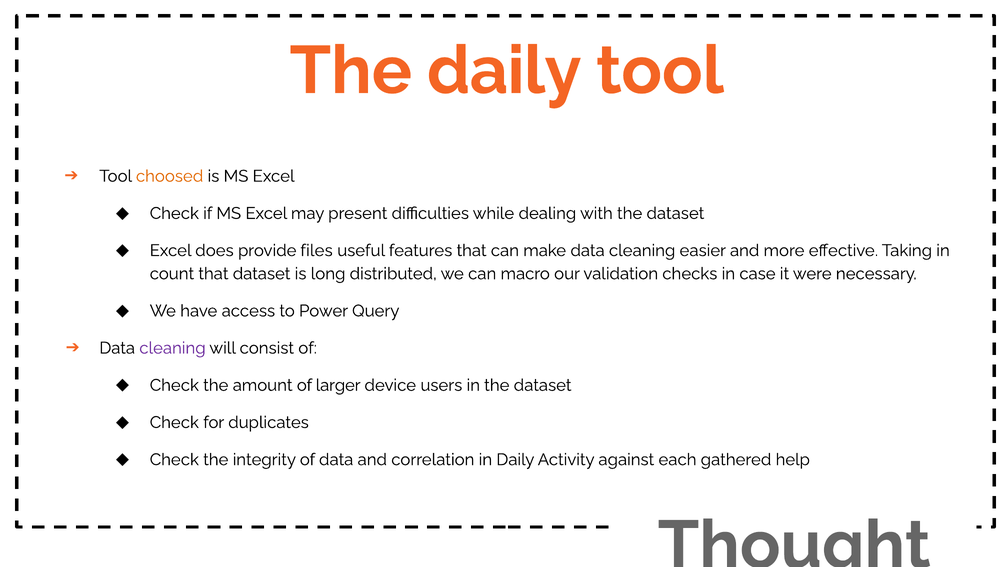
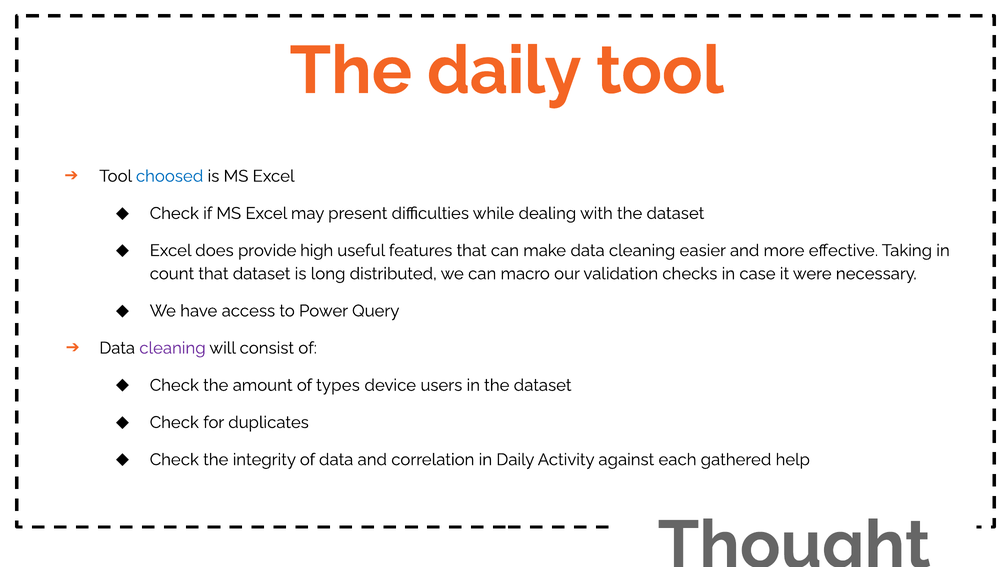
choosed colour: orange -> blue (170, 176)
files: files -> high (317, 251)
larger: larger -> types (338, 385)
